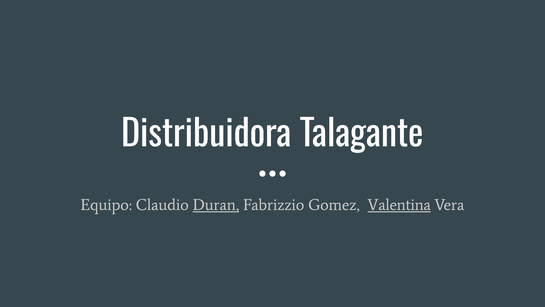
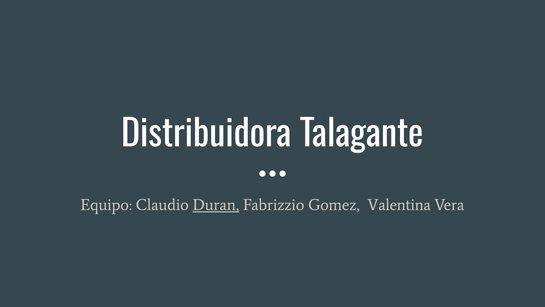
Valentina underline: present -> none (399, 205)
